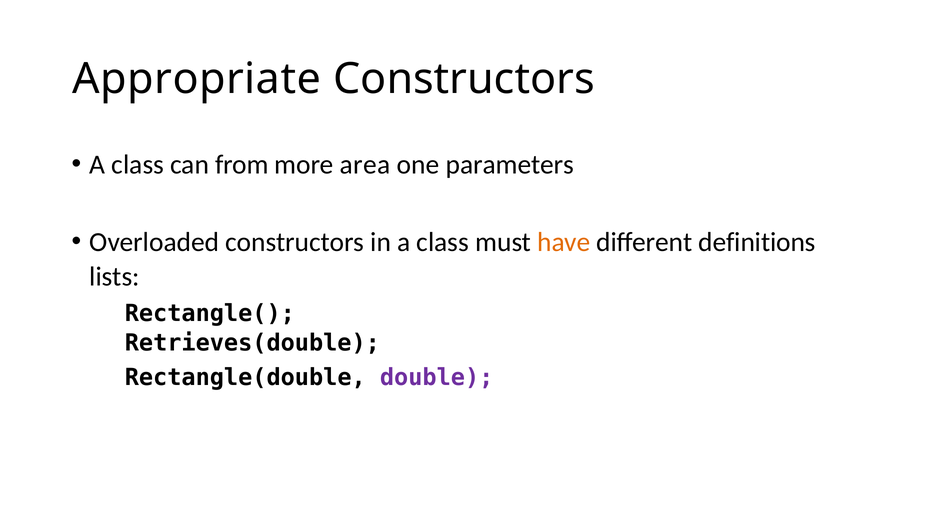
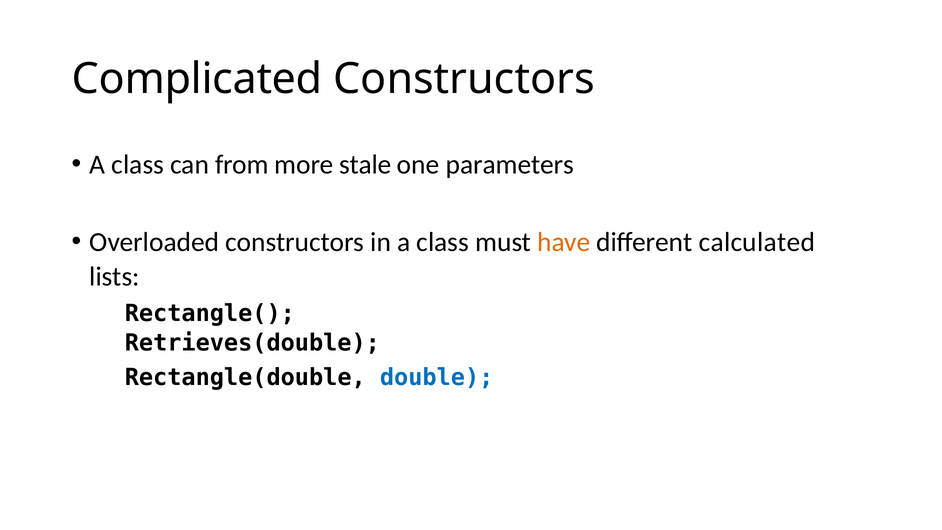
Appropriate: Appropriate -> Complicated (197, 79)
area: area -> stale (365, 165)
definitions: definitions -> calculated (757, 242)
double colour: purple -> blue (437, 378)
